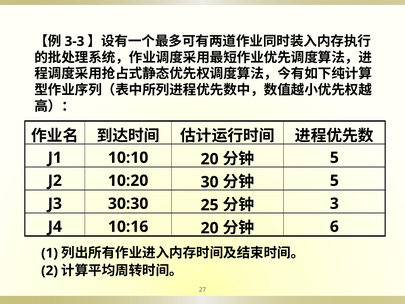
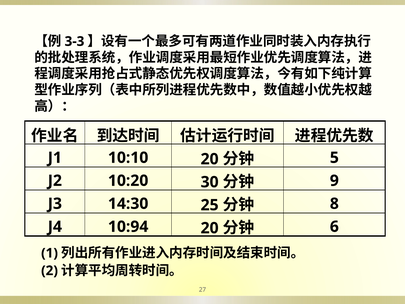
5: 5 -> 9 (334, 181)
30:30: 30:30 -> 14:30 (128, 204)
3: 3 -> 8 (334, 204)
10:16: 10:16 -> 10:94 (128, 226)
